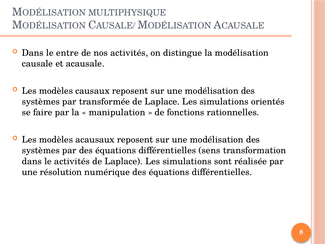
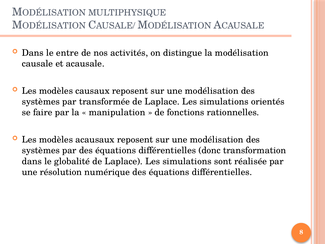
sens: sens -> donc (210, 150)
le activités: activités -> globalité (72, 161)
